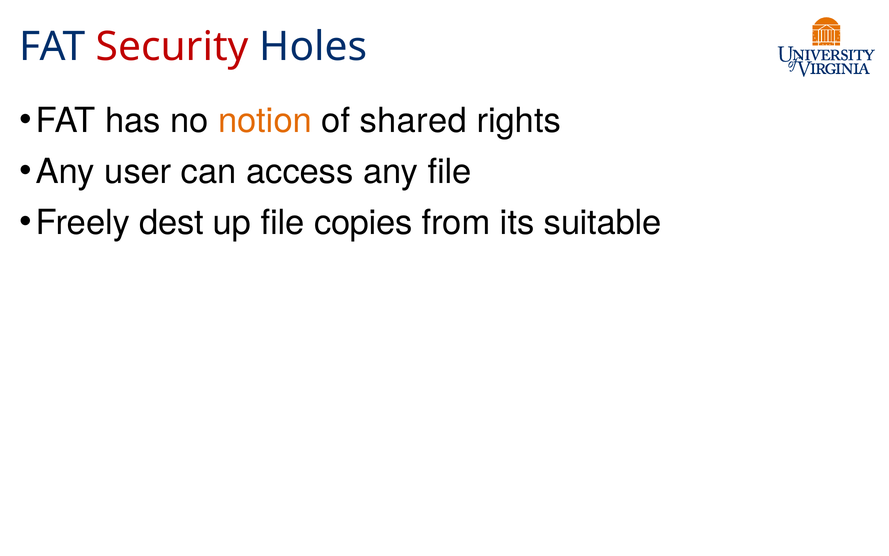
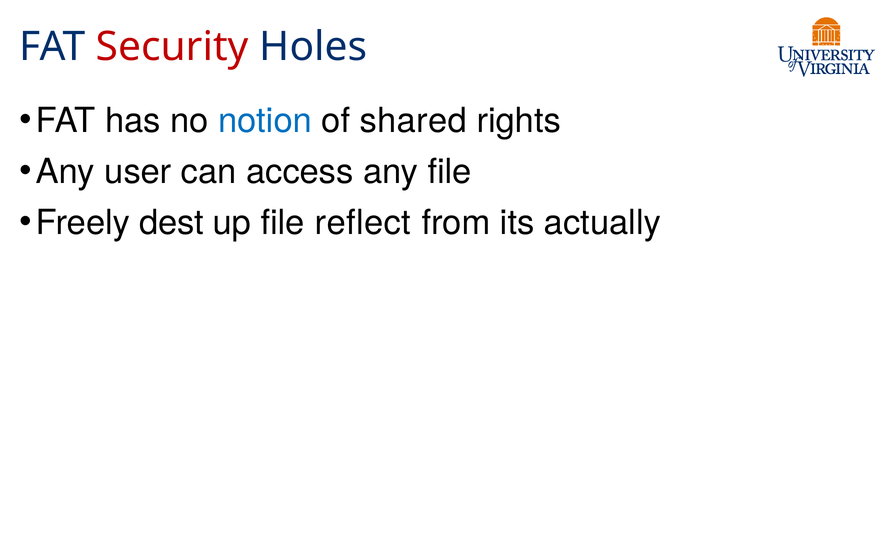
notion colour: orange -> blue (265, 121)
copies: copies -> reflect (363, 222)
suitable: suitable -> actually (602, 222)
